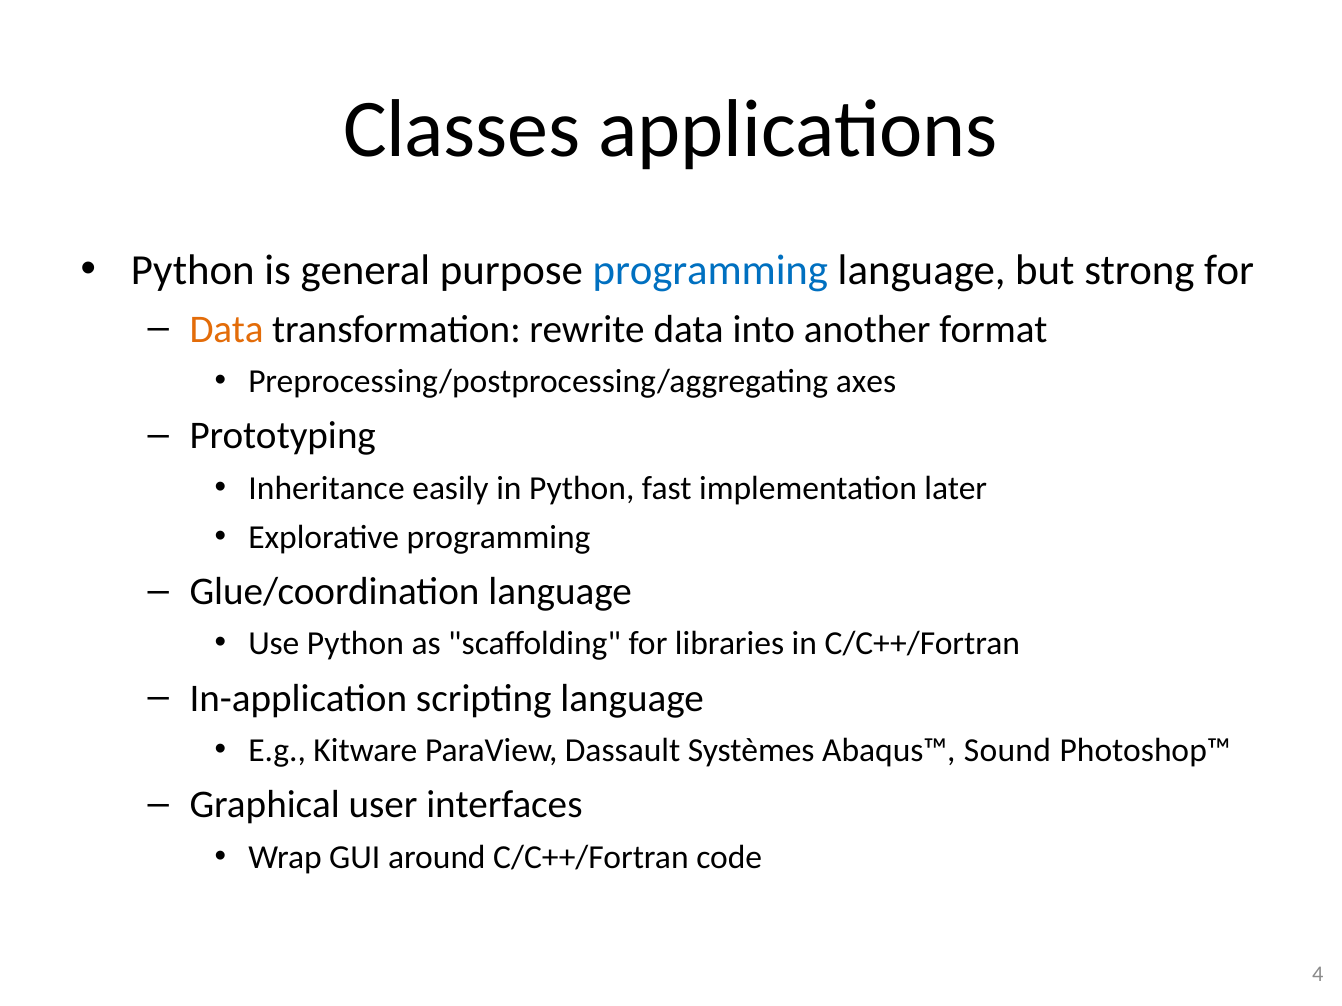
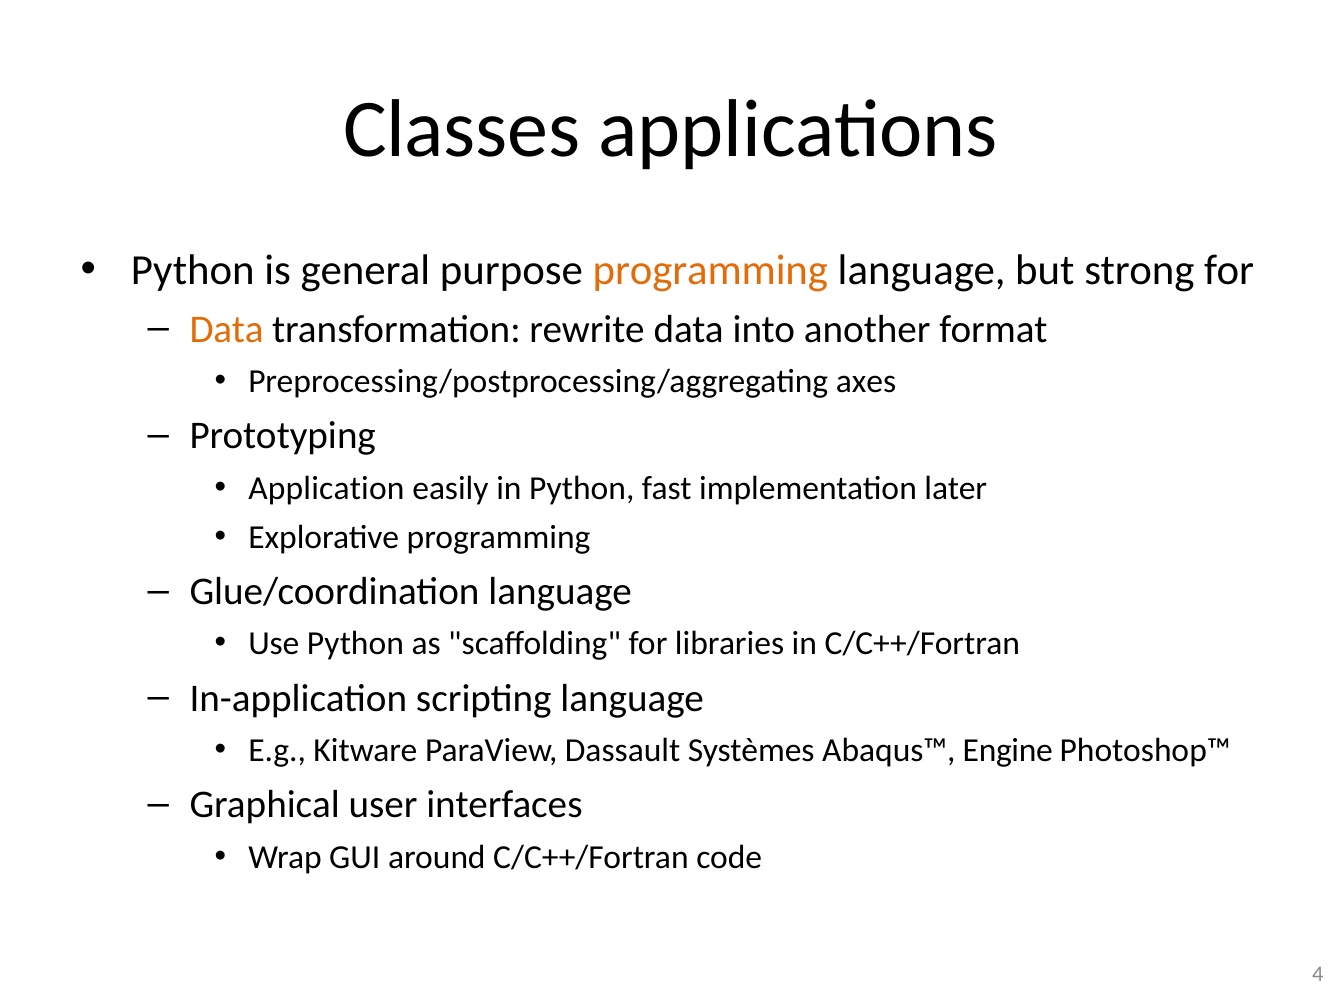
programming colour: blue -> orange (710, 270)
Inheritance: Inheritance -> Application (326, 488)
Sound: Sound -> Engine (1008, 751)
